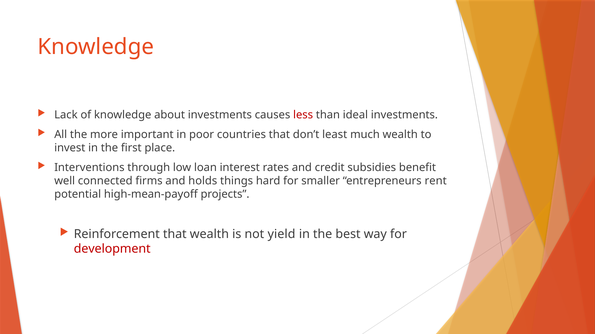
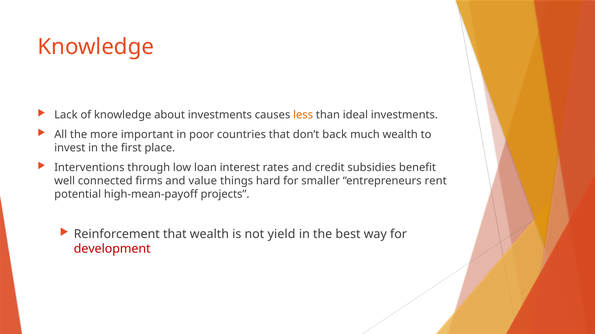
less colour: red -> orange (303, 115)
least: least -> back (335, 135)
holds: holds -> value (203, 181)
